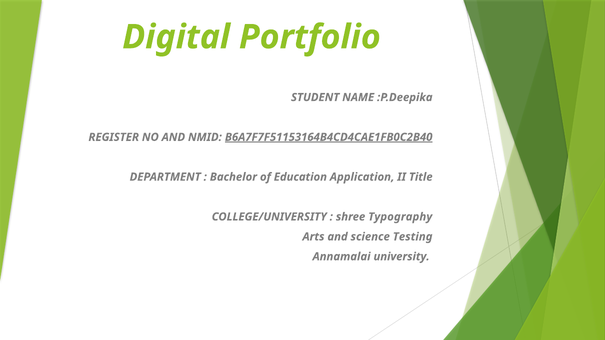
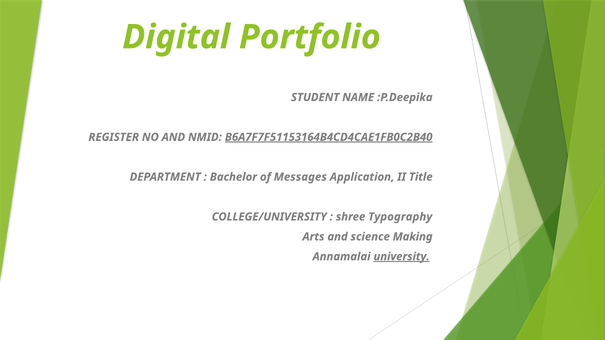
Education: Education -> Messages (300, 177)
Testing: Testing -> Making (413, 237)
university underline: none -> present (402, 257)
